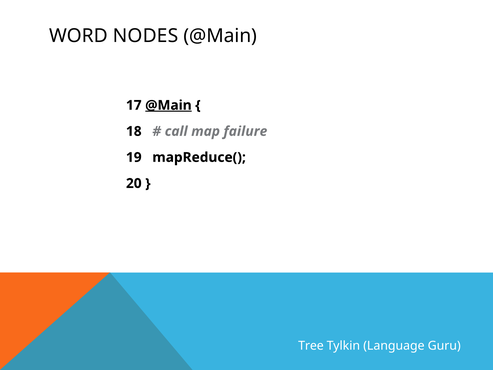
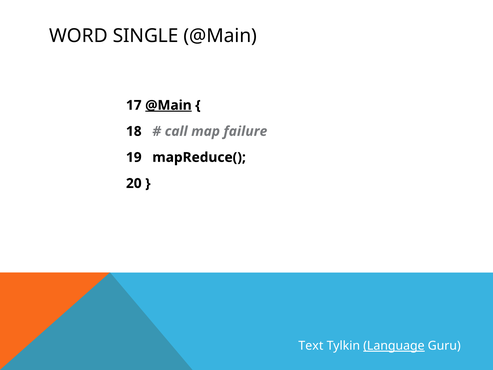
NODES: NODES -> SINGLE (146, 36)
Tree: Tree -> Text (311, 346)
Language underline: none -> present (394, 346)
